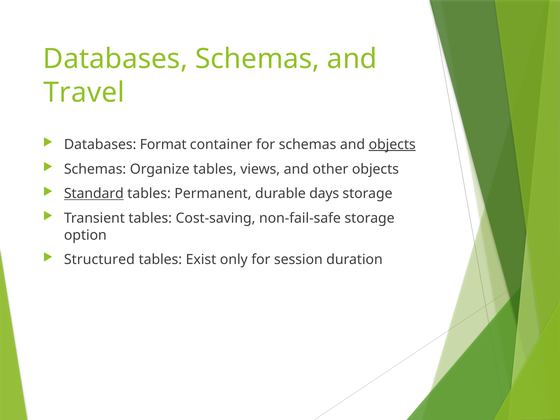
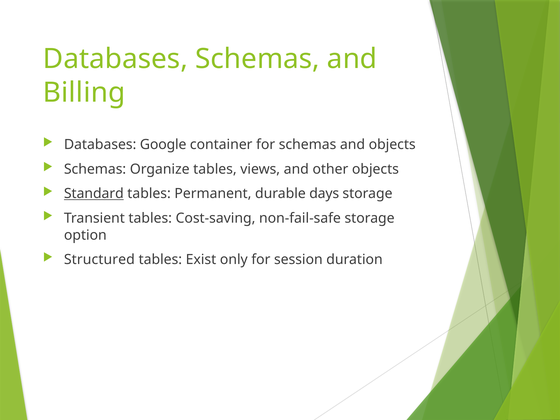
Travel: Travel -> Billing (84, 92)
Format: Format -> Google (163, 145)
objects underline: present -> none (392, 145)
